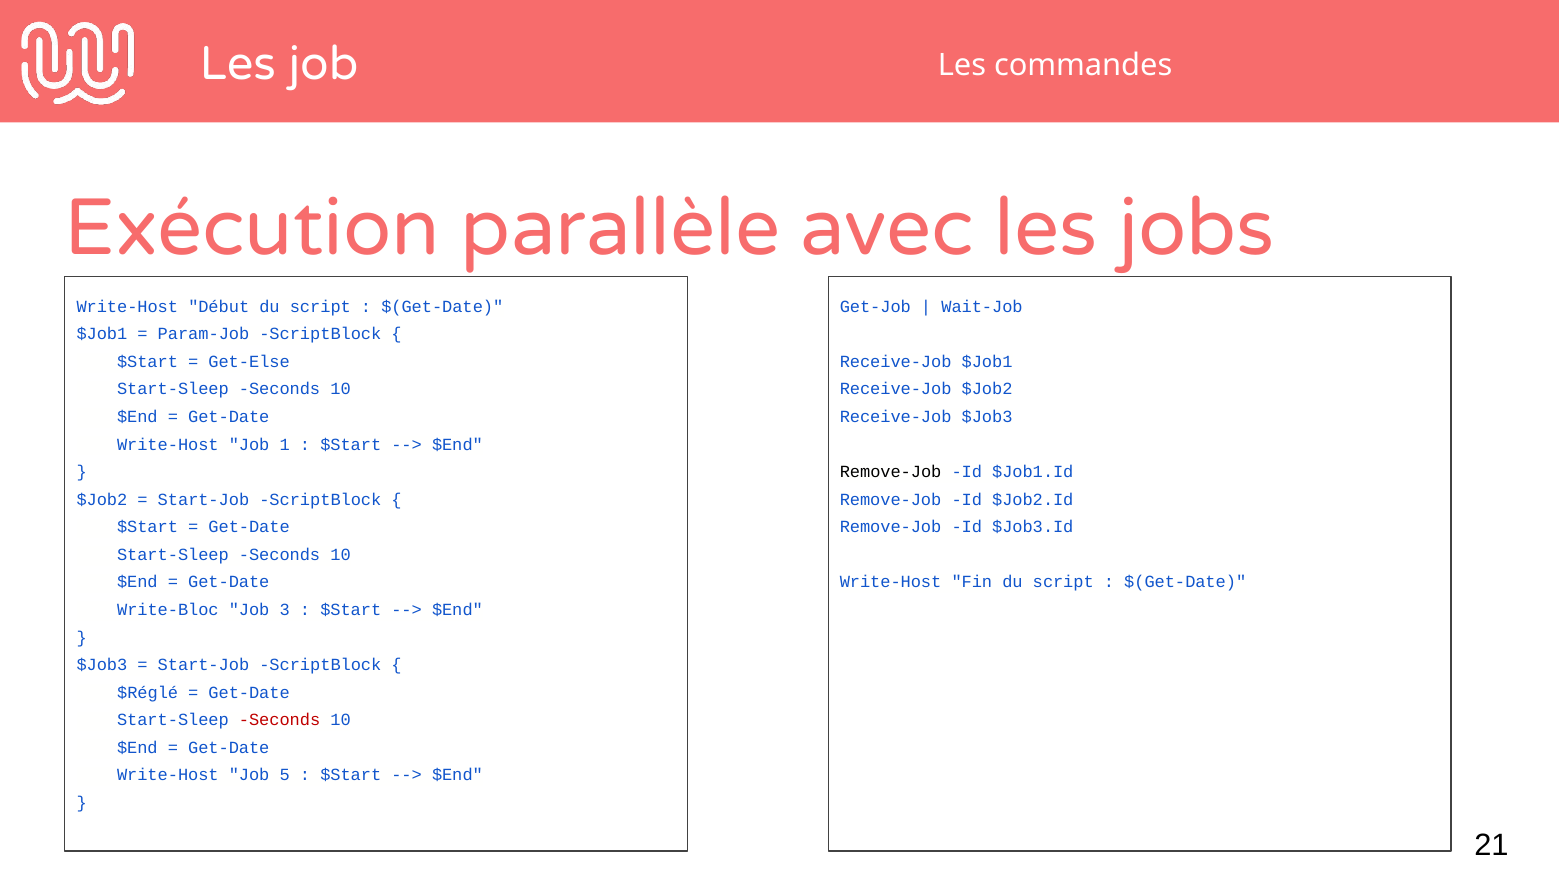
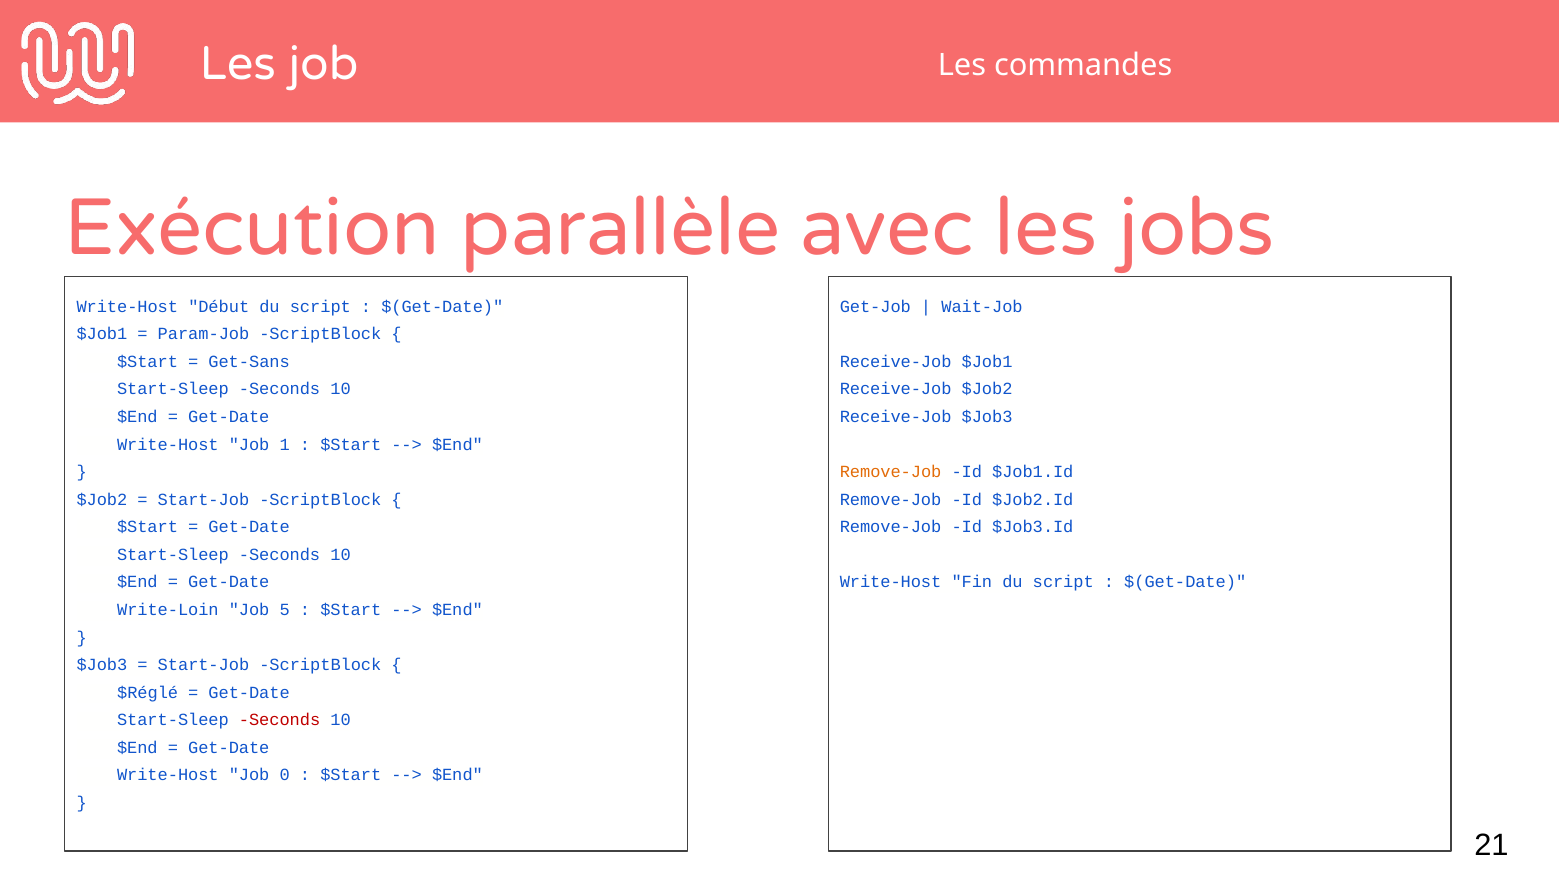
Get-Else: Get-Else -> Get-Sans (249, 362)
Remove-Job colour: black -> orange (891, 472)
Write-Bloc: Write-Bloc -> Write-Loin (168, 610)
3: 3 -> 5 (285, 610)
5: 5 -> 0 (285, 775)
